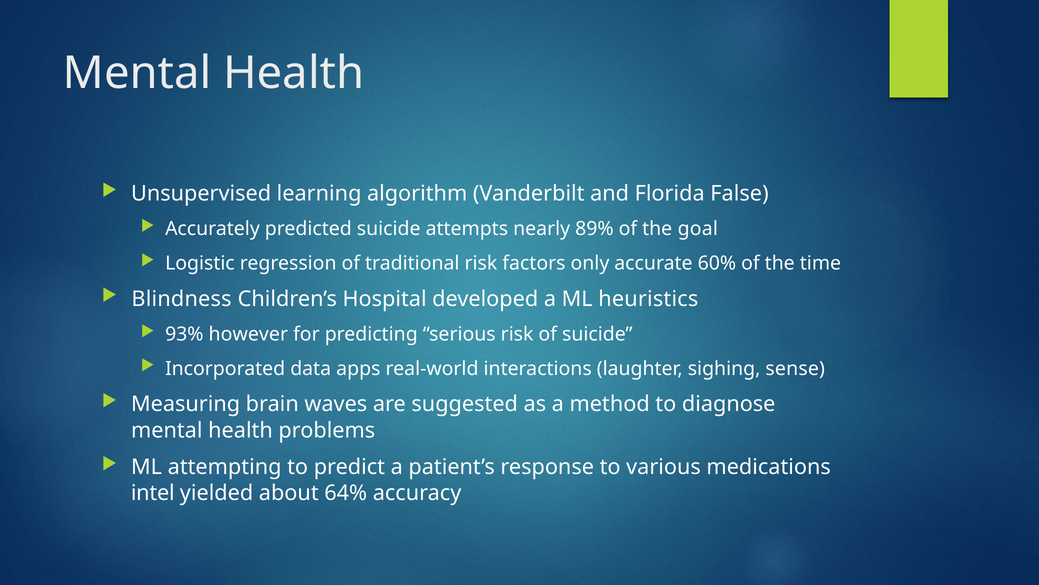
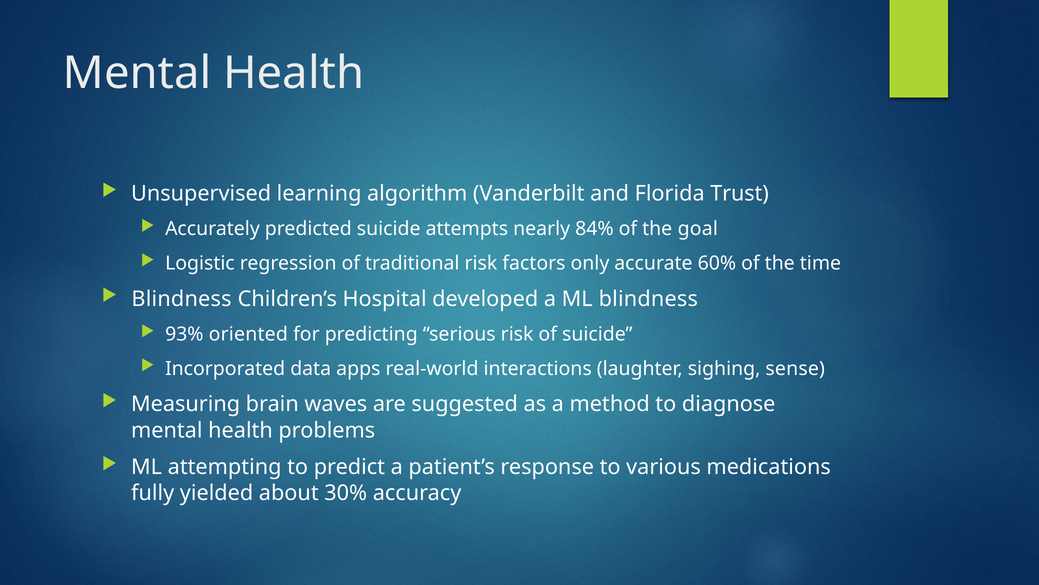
False: False -> Trust (740, 193)
89%: 89% -> 84% (594, 229)
ML heuristics: heuristics -> blindness (648, 299)
however: however -> oriented (248, 334)
intel: intel -> fully (153, 493)
64%: 64% -> 30% (346, 493)
